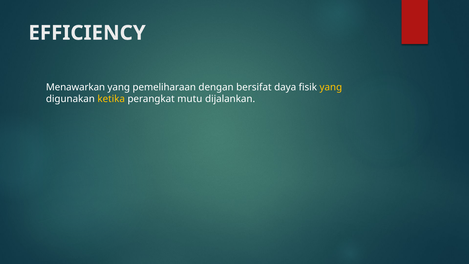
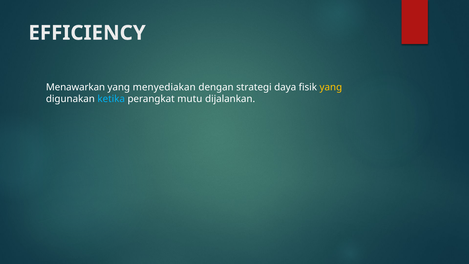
pemeliharaan: pemeliharaan -> menyediakan (164, 87)
bersifat: bersifat -> strategi (254, 87)
ketika colour: yellow -> light blue (111, 99)
